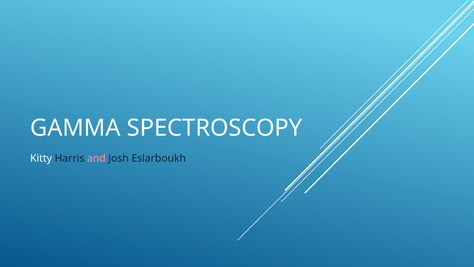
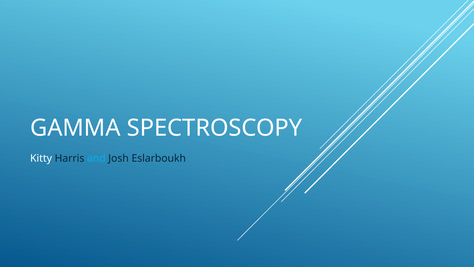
and colour: pink -> light blue (96, 158)
